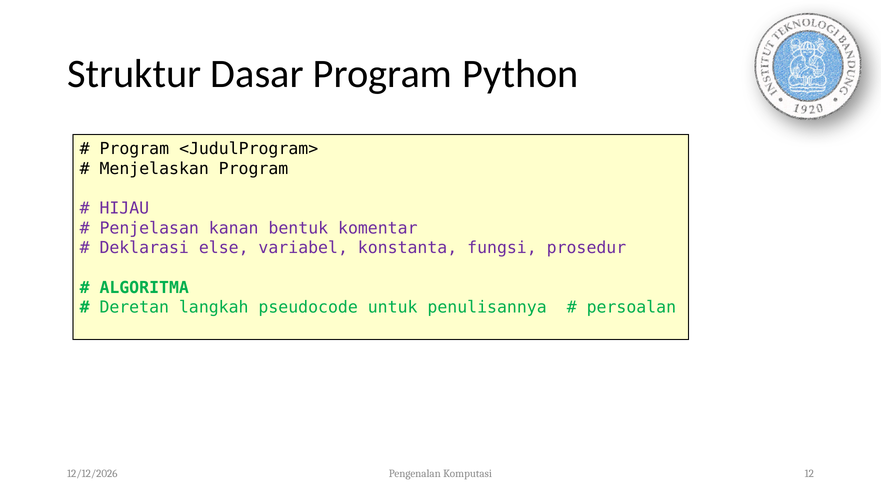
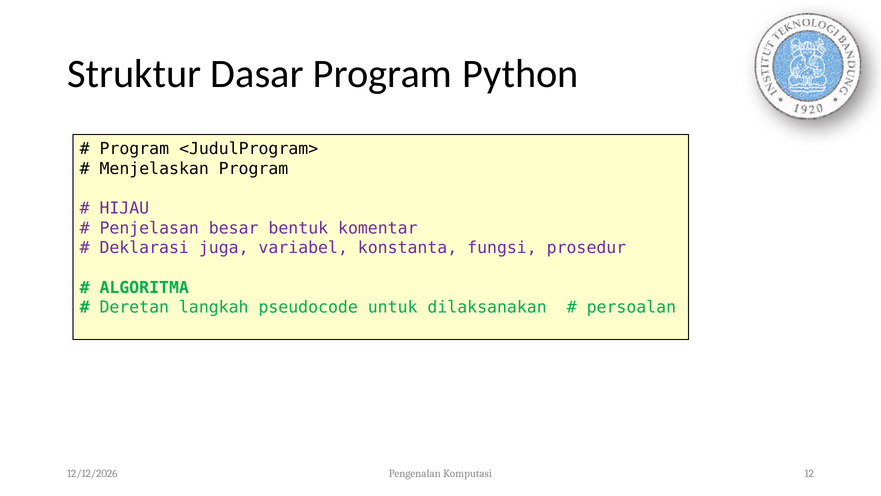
kanan: kanan -> besar (234, 228)
else: else -> juga (224, 248)
penulisannya: penulisannya -> dilaksanakan (487, 307)
